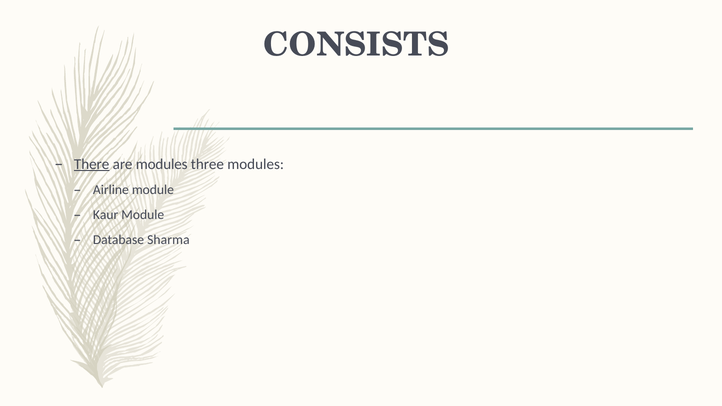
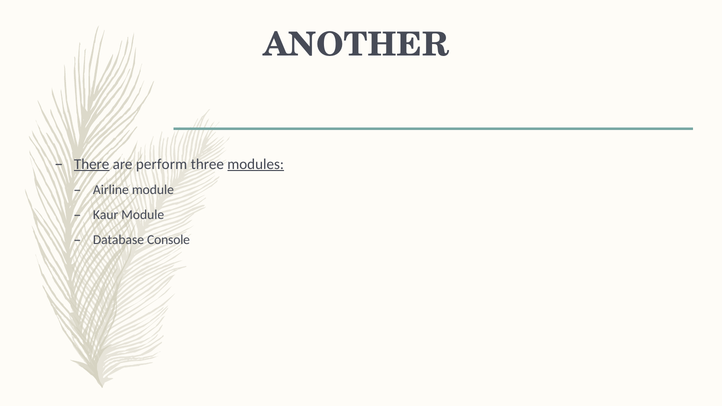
CONSISTS: CONSISTS -> ANOTHER (356, 45)
are modules: modules -> perform (162, 164)
modules underline: none -> present (256, 164)
Sharma: Sharma -> Console (169, 240)
